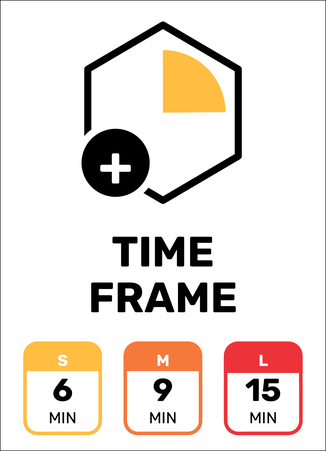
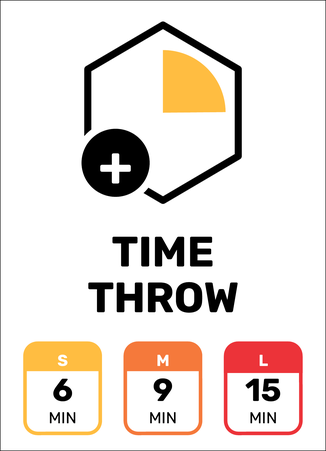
FRAME: FRAME -> THROW (163, 298)
